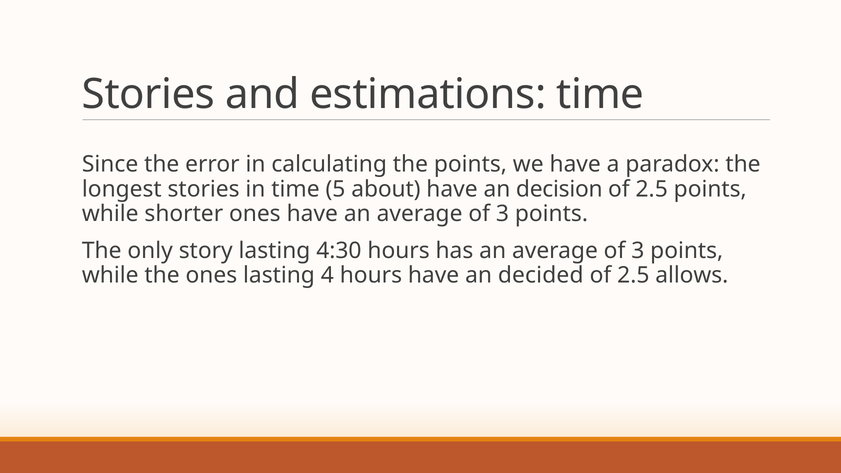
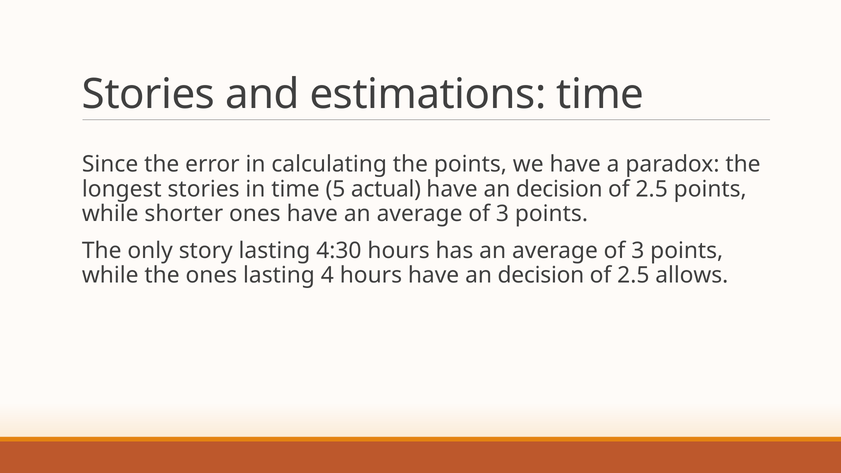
about: about -> actual (386, 189)
hours have an decided: decided -> decision (541, 275)
